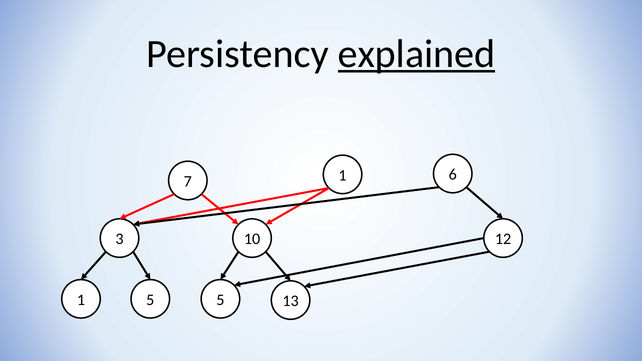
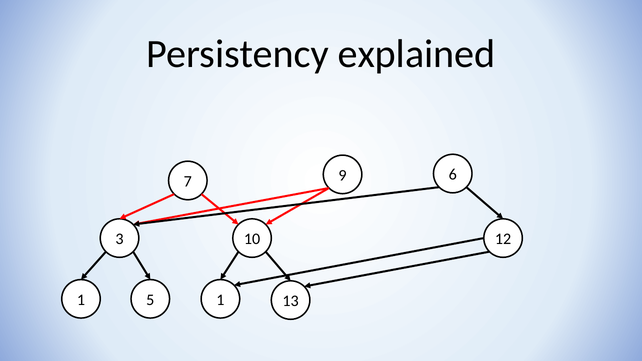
explained underline: present -> none (417, 54)
1: 1 -> 9 (343, 176)
5 5: 5 -> 1 (220, 300)
